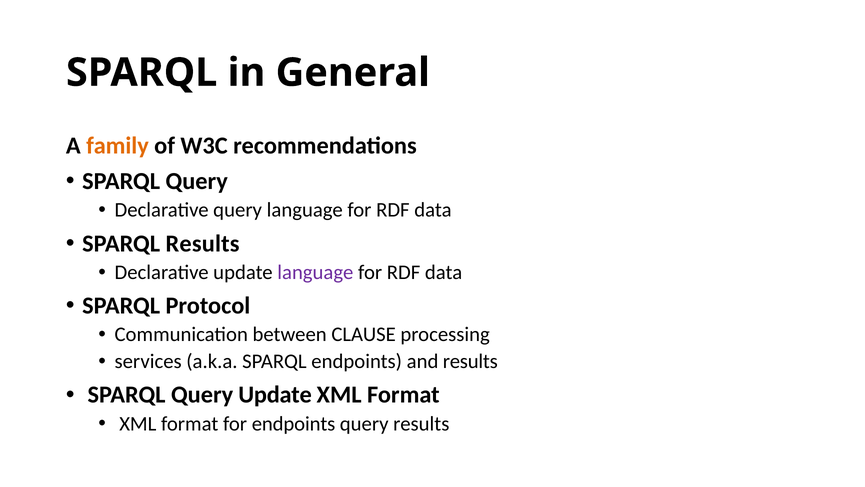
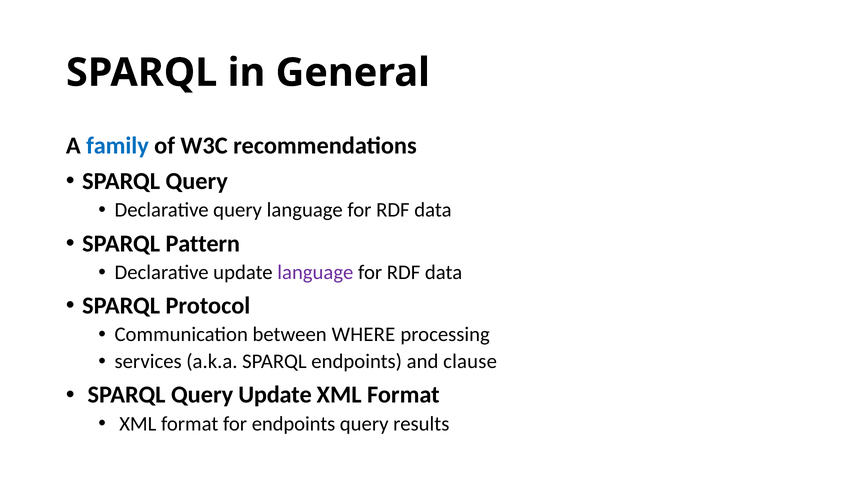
family colour: orange -> blue (117, 146)
SPARQL Results: Results -> Pattern (203, 243)
CLAUSE: CLAUSE -> WHERE (363, 334)
and results: results -> clause (470, 361)
